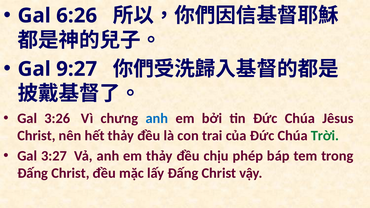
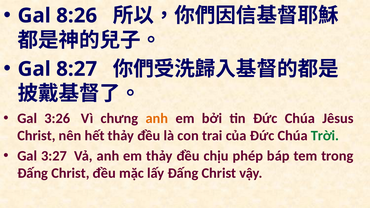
6:26: 6:26 -> 8:26 (77, 16)
9:27: 9:27 -> 8:27 (77, 69)
anh colour: blue -> orange (157, 118)
